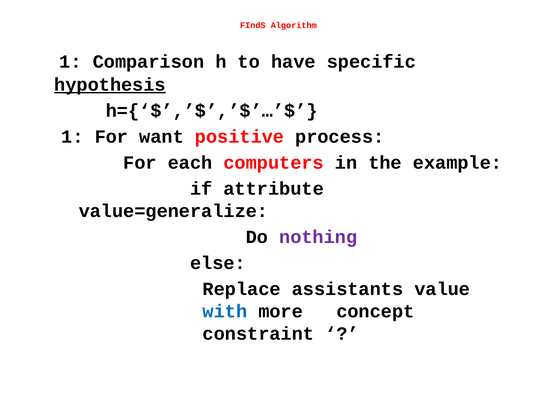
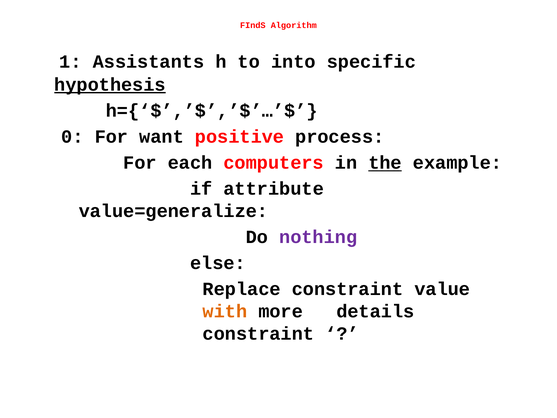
Comparison: Comparison -> Assistants (148, 62)
have: have -> into (293, 62)
1: 1 -> 0 (72, 137)
the underline: none -> present (385, 163)
Replace assistants: assistants -> constraint (348, 289)
with colour: blue -> orange (225, 311)
concept: concept -> details (375, 311)
